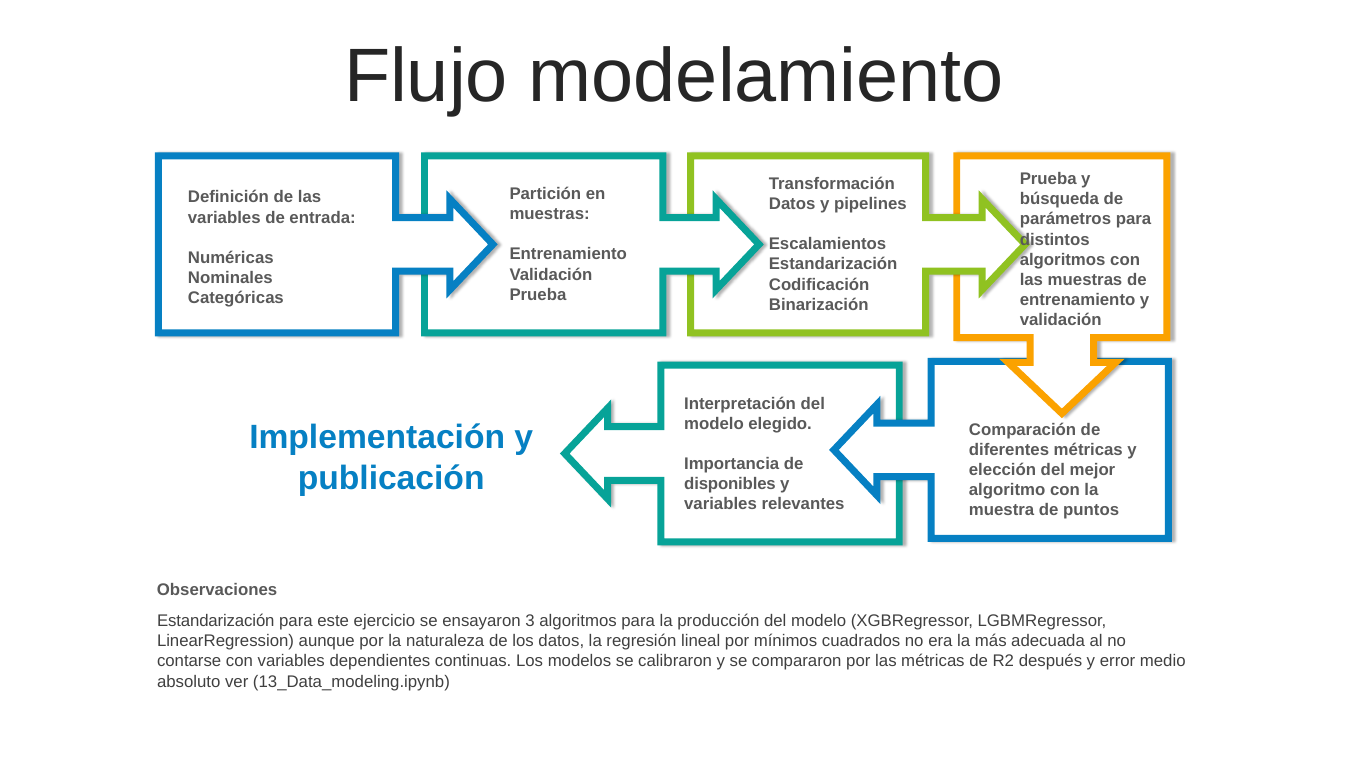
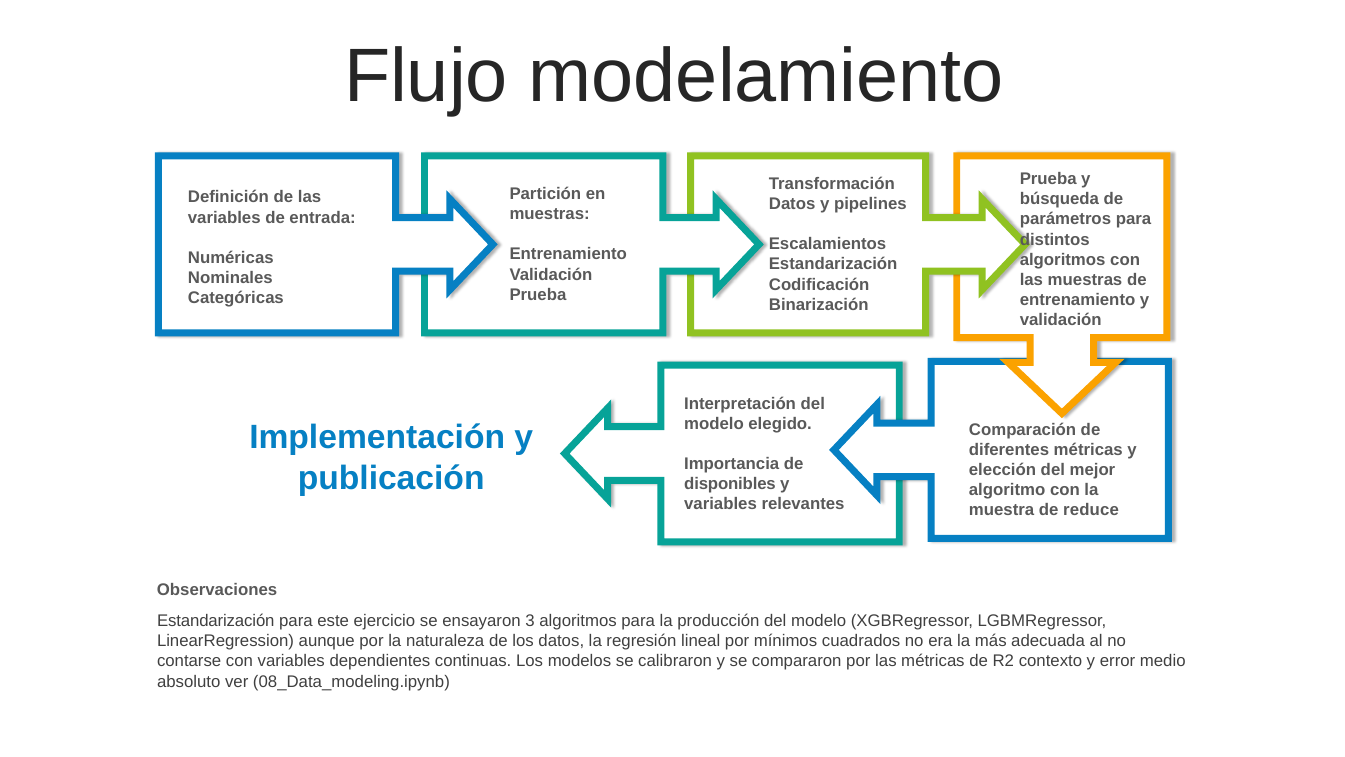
puntos: puntos -> reduce (1091, 510)
después: después -> contexto (1050, 661)
13_Data_modeling.ipynb: 13_Data_modeling.ipynb -> 08_Data_modeling.ipynb (351, 681)
